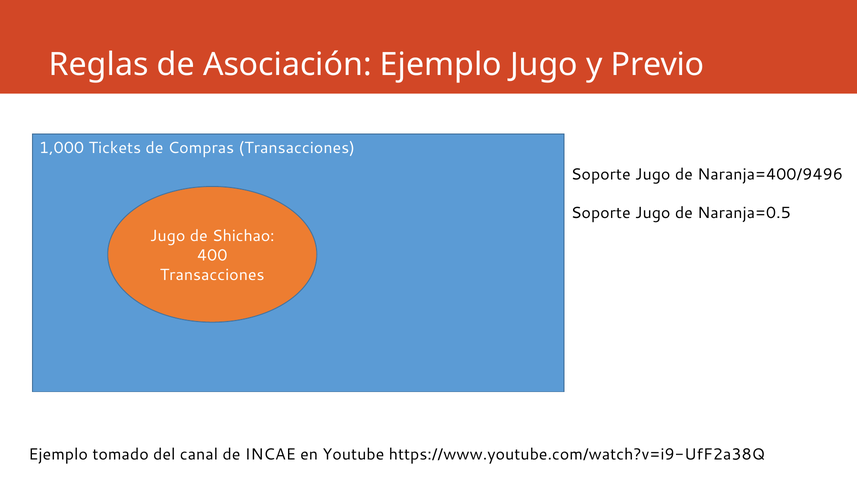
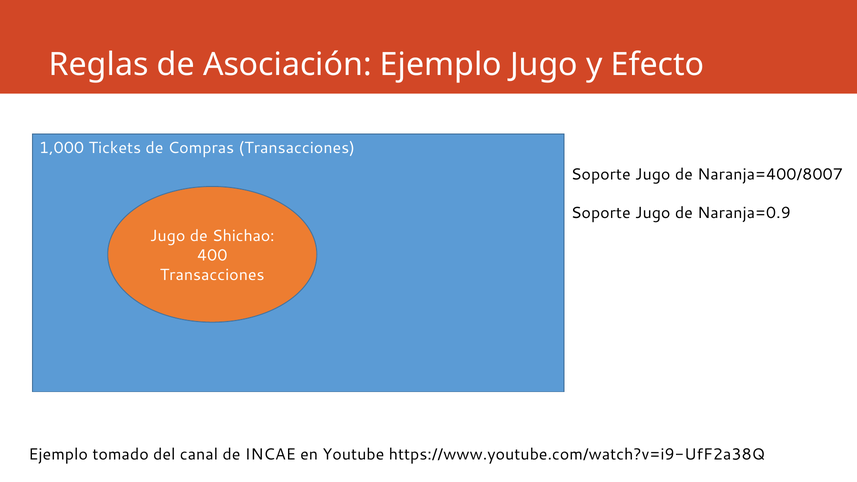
Previo: Previo -> Efecto (657, 65)
Naranja=400/9496: Naranja=400/9496 -> Naranja=400/8007 (770, 174)
Naranja=0.5: Naranja=0.5 -> Naranja=0.9 (744, 213)
